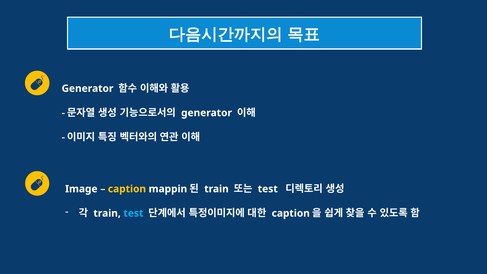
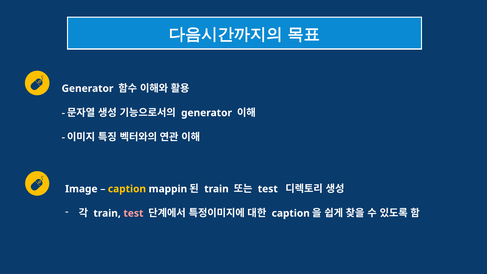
test colour: light blue -> pink (133, 213)
